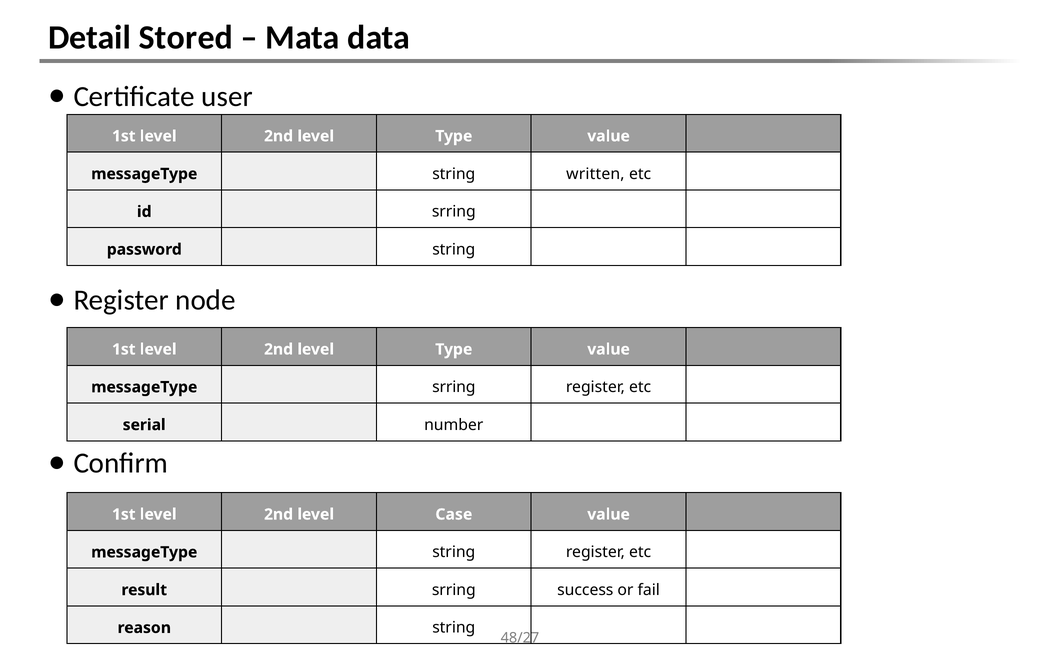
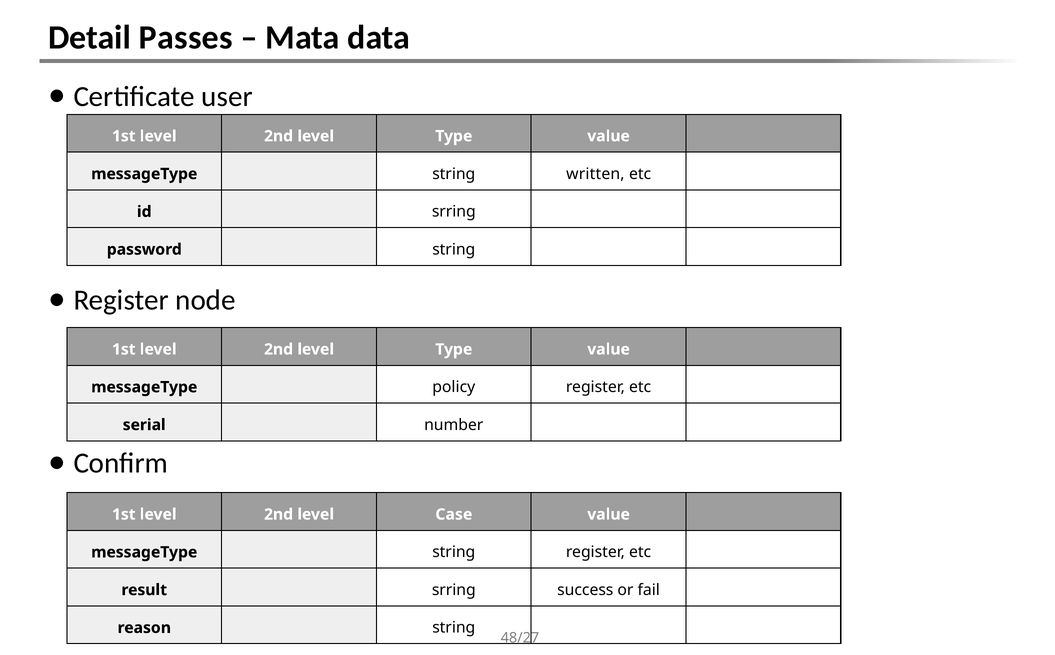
Stored: Stored -> Passes (186, 38)
messageType srring: srring -> policy (454, 387)
